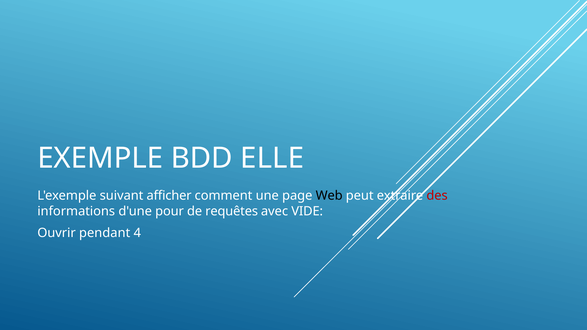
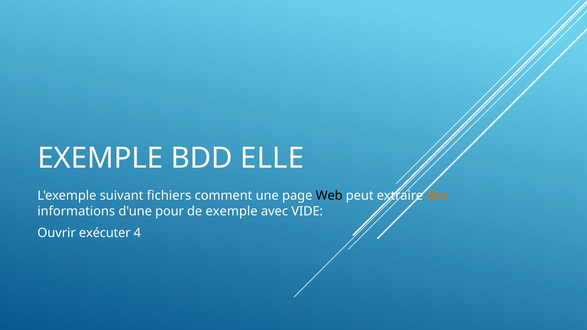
afficher: afficher -> fichiers (169, 196)
des colour: red -> orange (437, 196)
de requêtes: requêtes -> exemple (232, 211)
pendant: pendant -> exécuter (105, 233)
